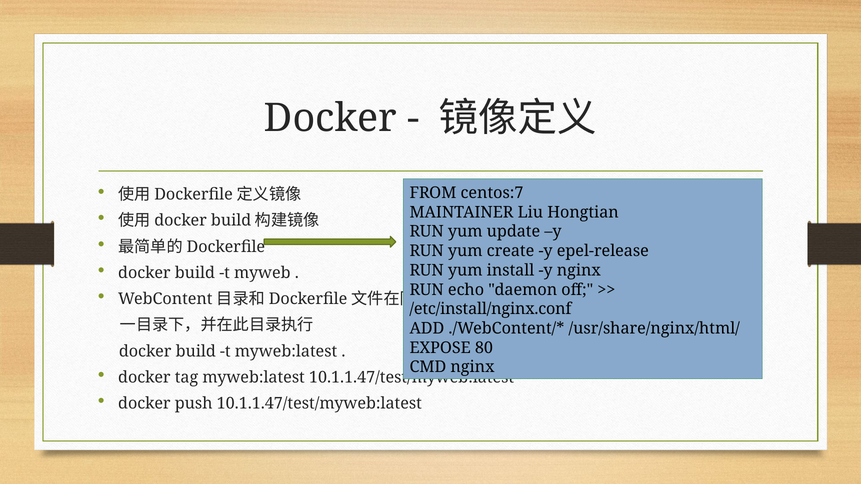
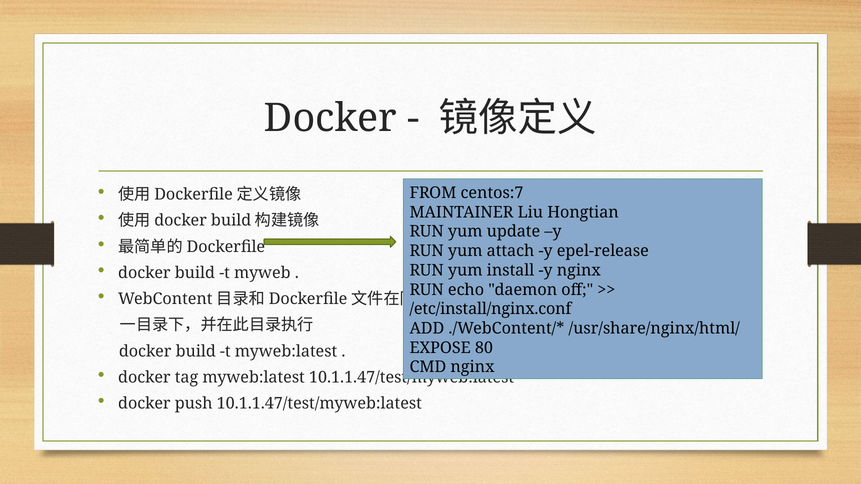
create: create -> attach (511, 251)
